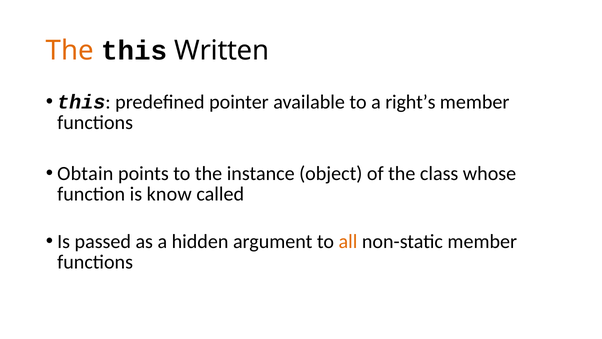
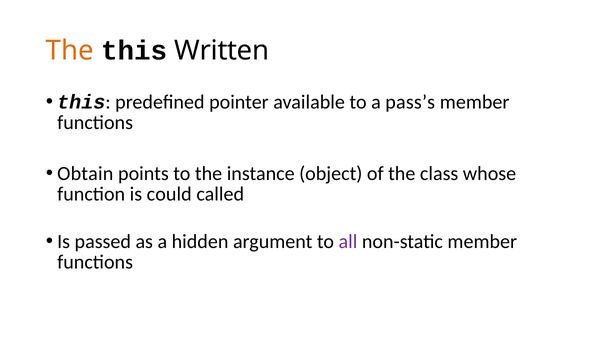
right’s: right’s -> pass’s (410, 102)
know: know -> could (169, 194)
all colour: orange -> purple (348, 241)
